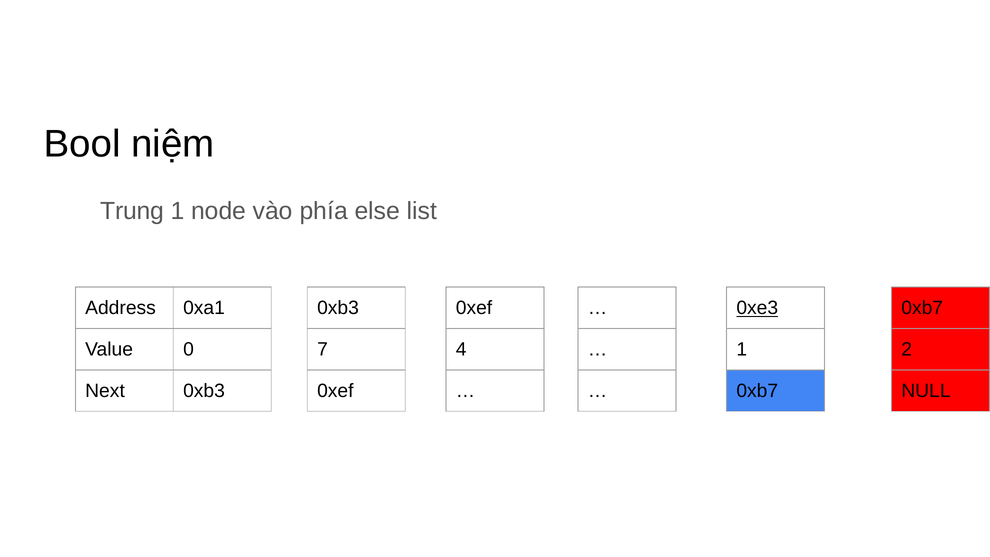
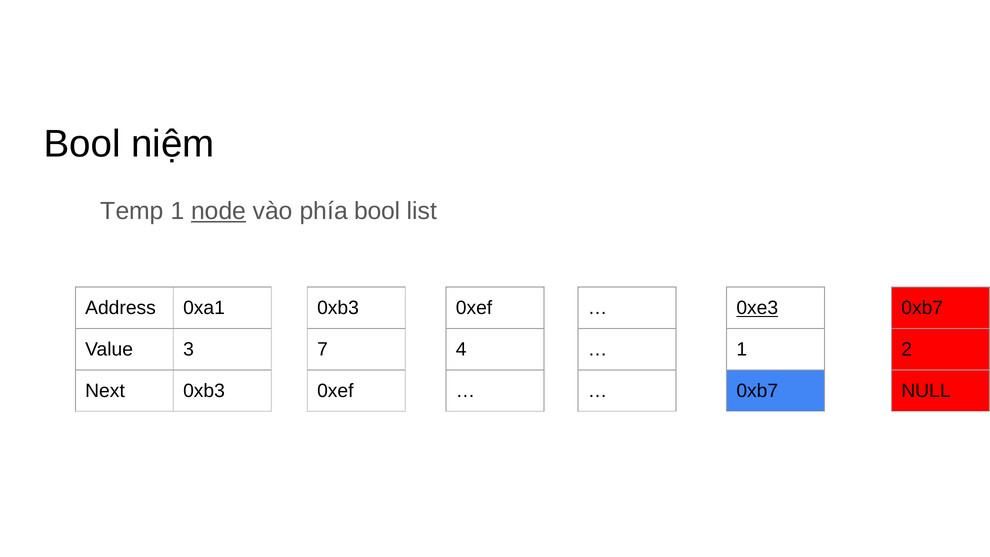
Trung: Trung -> Temp (132, 211)
node underline: none -> present (219, 211)
phía else: else -> bool (377, 211)
0: 0 -> 3 (189, 349)
